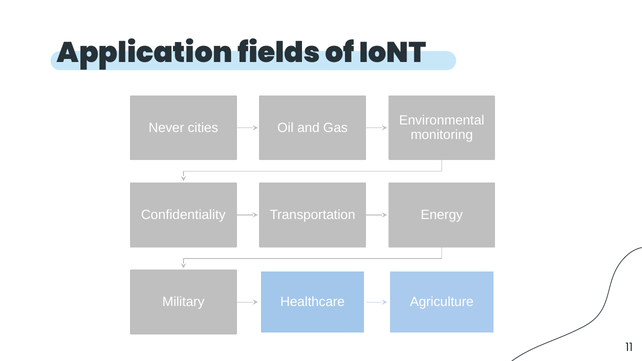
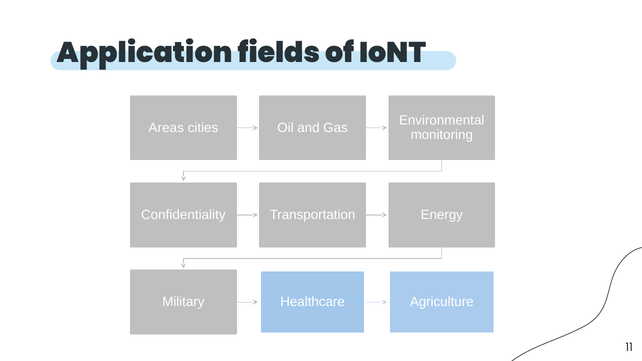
Never: Never -> Areas (166, 128)
